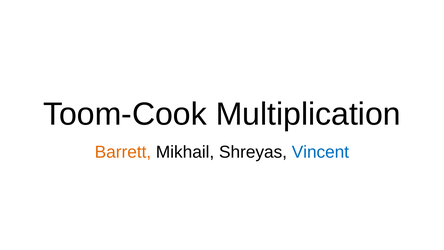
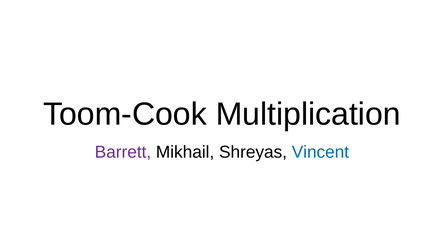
Barrett colour: orange -> purple (123, 152)
